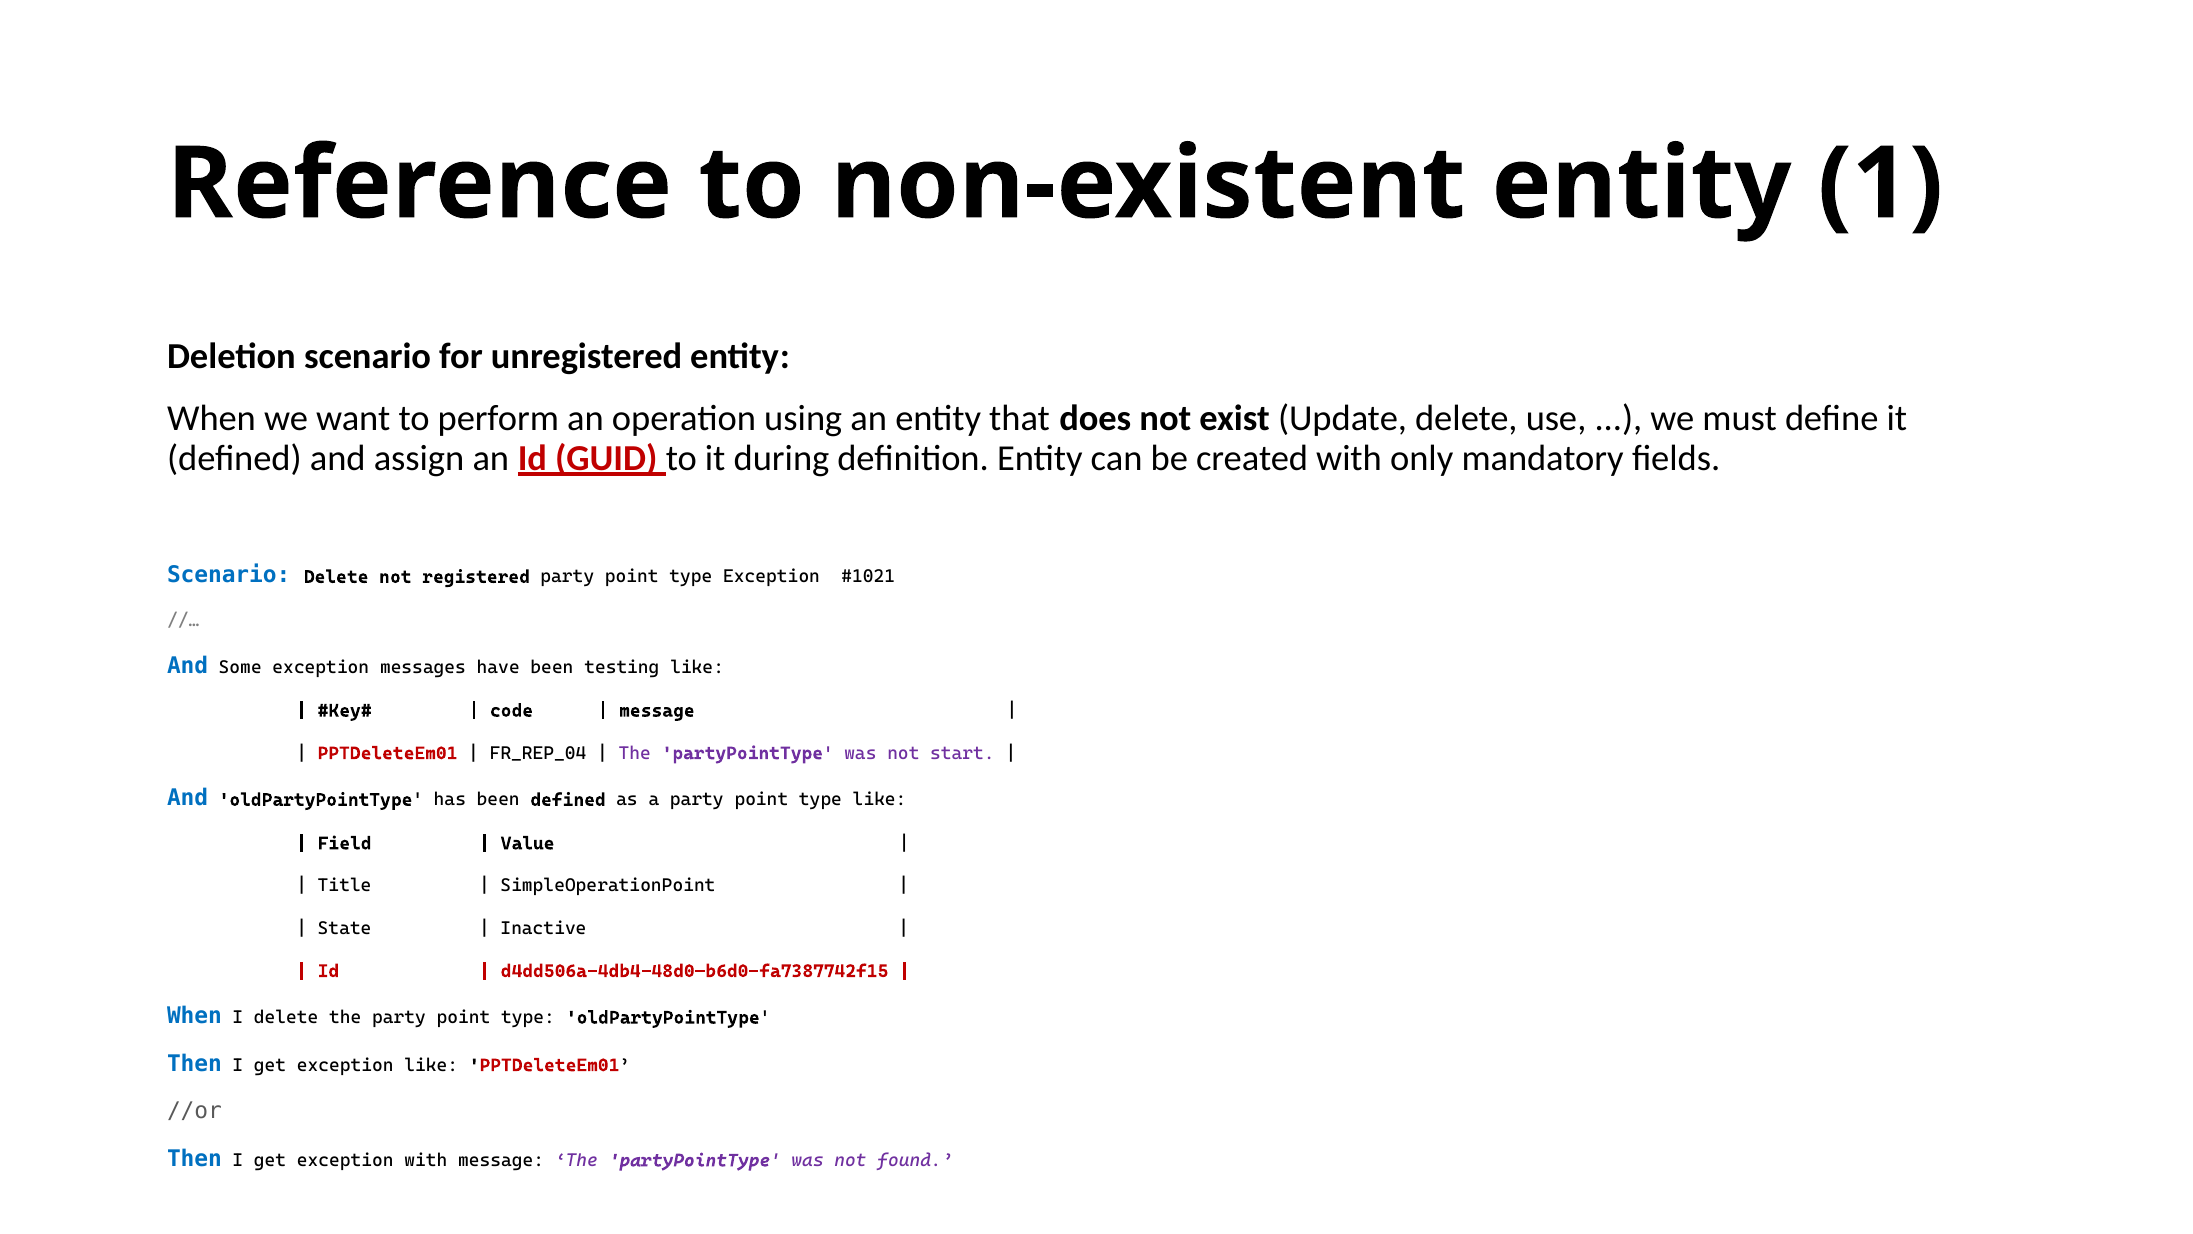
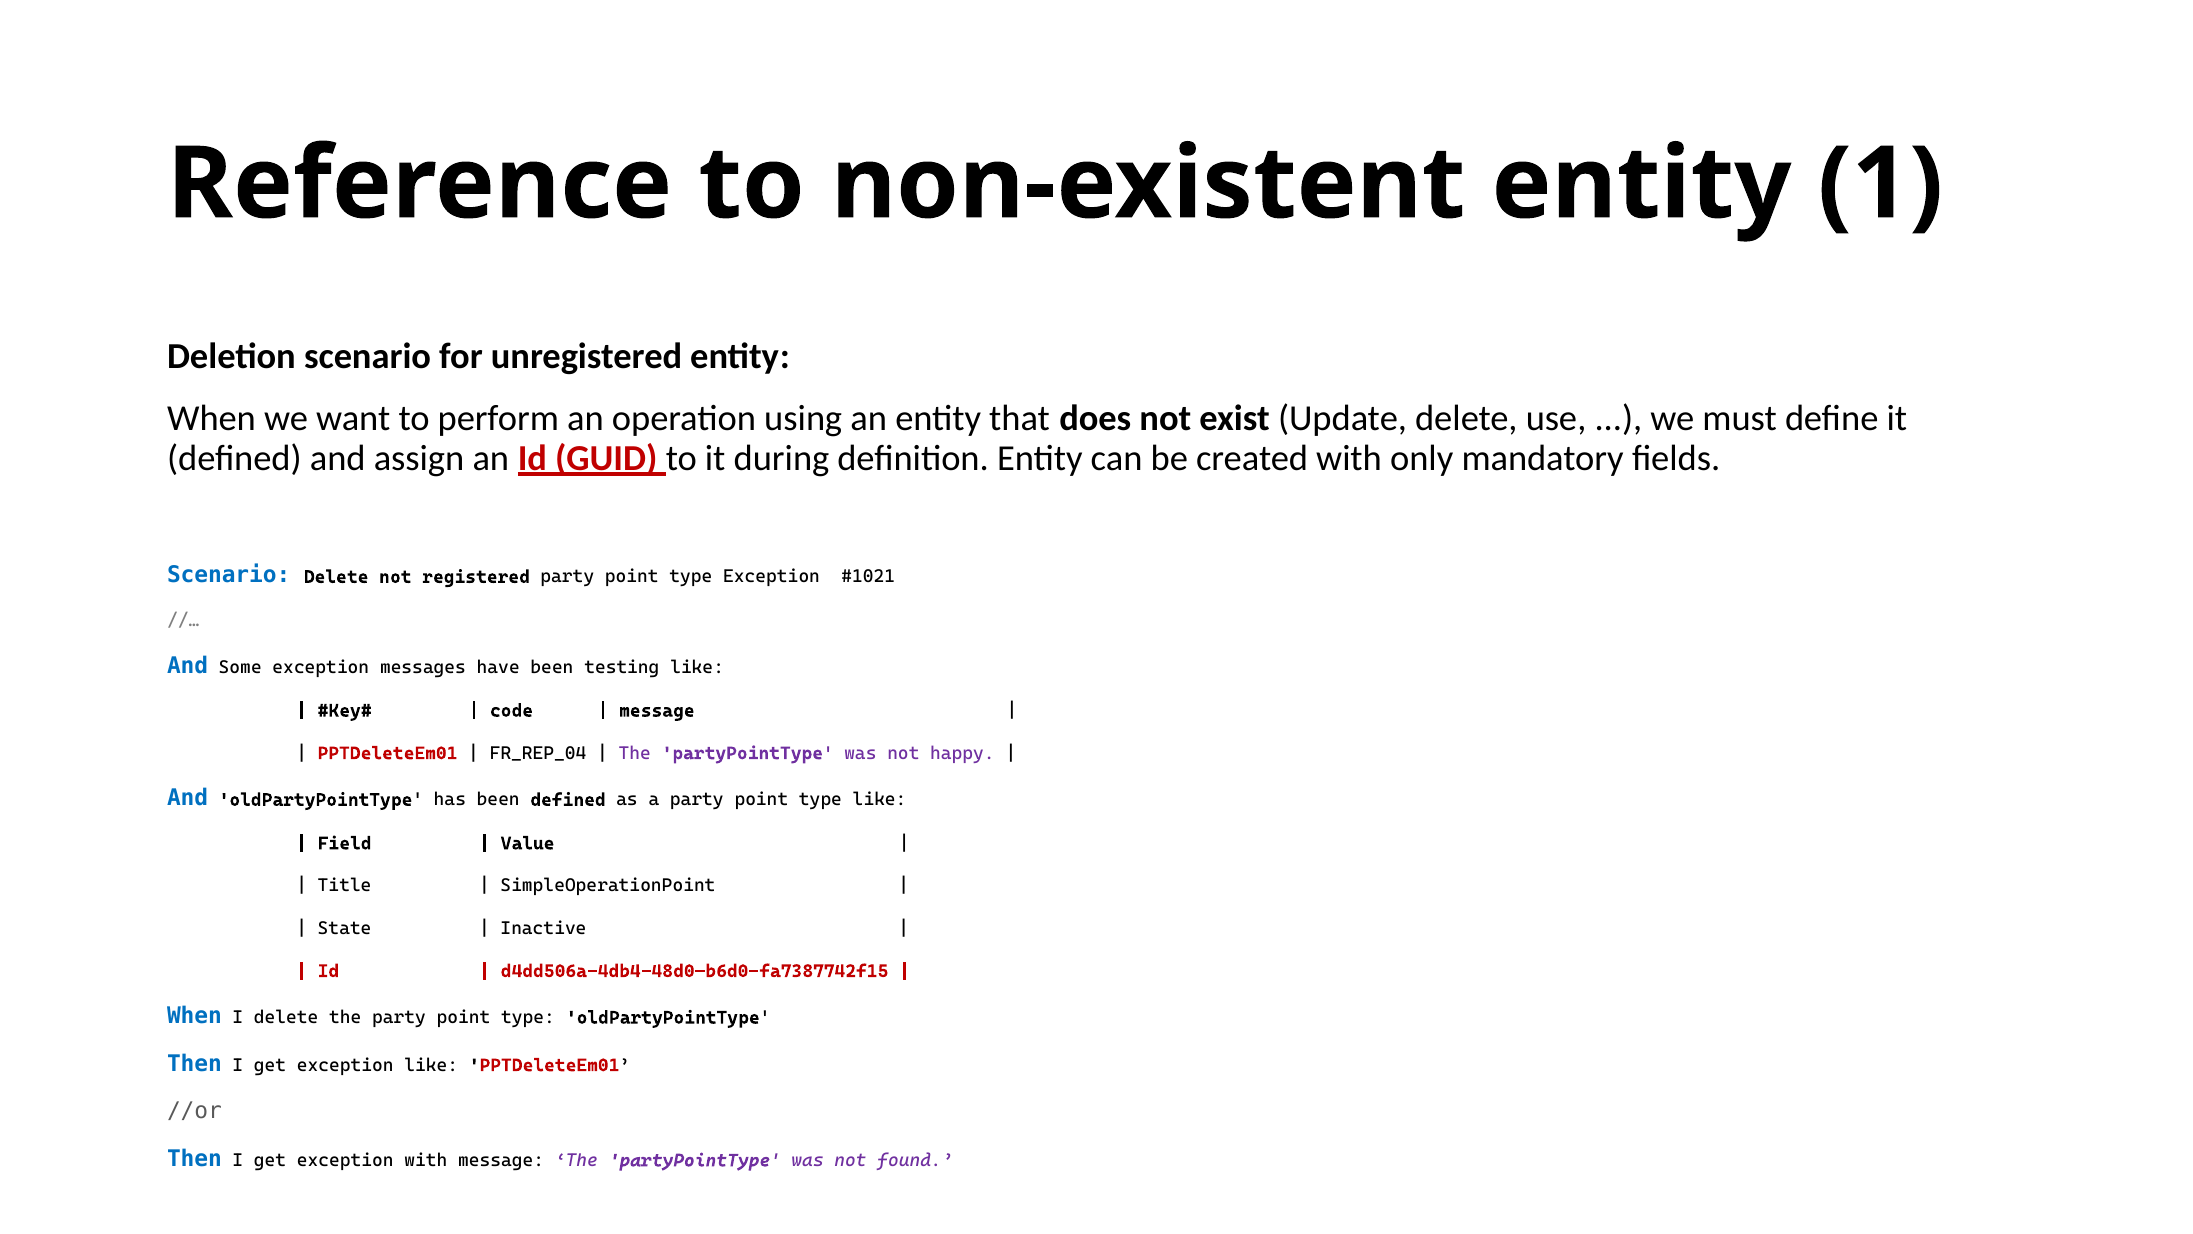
start: start -> happy (962, 753)
